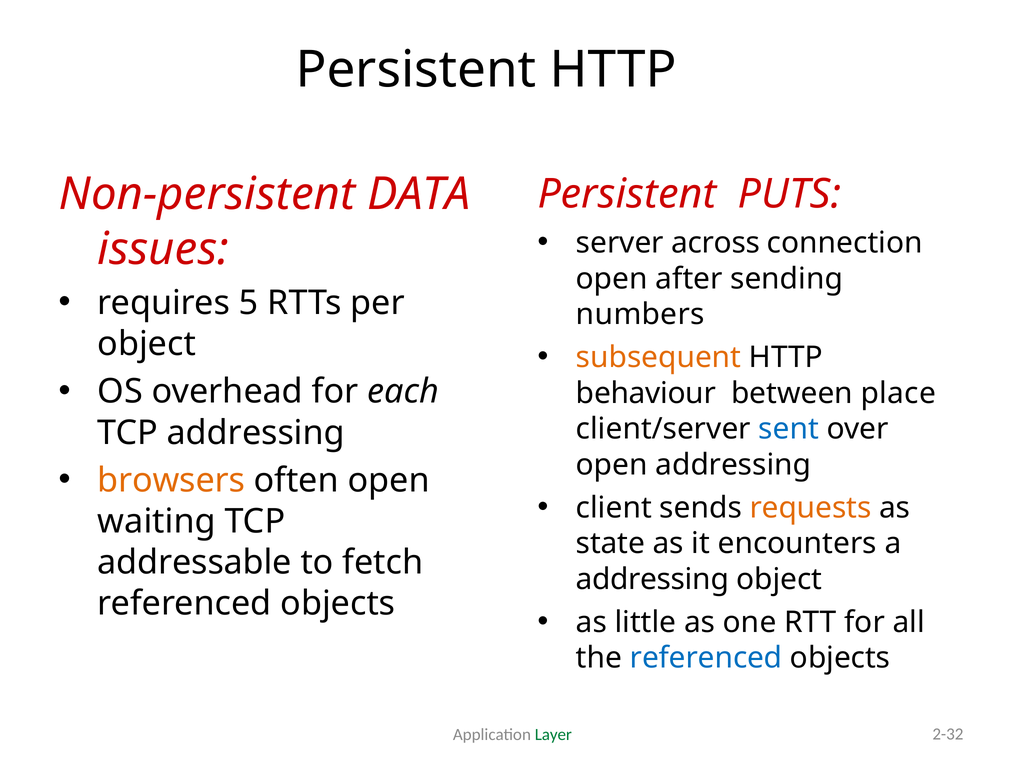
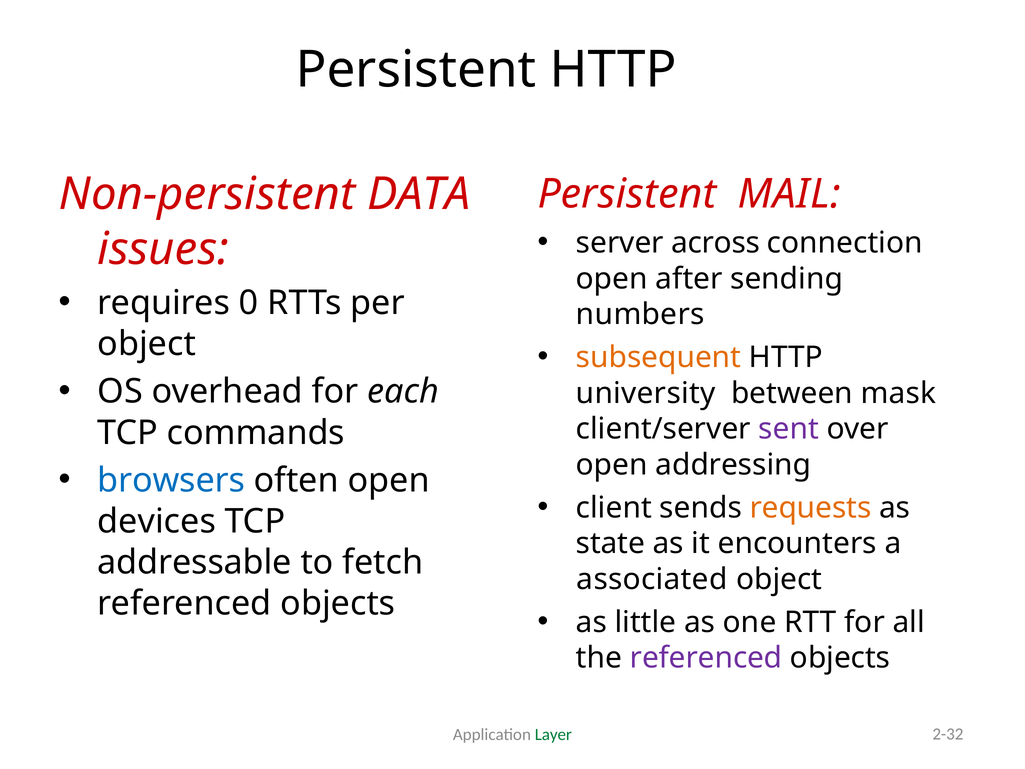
PUTS: PUTS -> MAIL (789, 194)
5: 5 -> 0 (249, 303)
behaviour: behaviour -> university (646, 393)
place: place -> mask (898, 393)
sent colour: blue -> purple (789, 429)
TCP addressing: addressing -> commands (256, 433)
browsers colour: orange -> blue (171, 480)
waiting: waiting -> devices (157, 521)
addressing: addressing -> associated (652, 579)
referenced colour: blue -> purple (706, 658)
